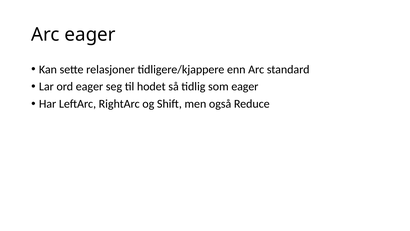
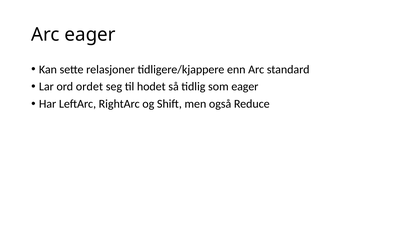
ord eager: eager -> ordet (89, 87)
